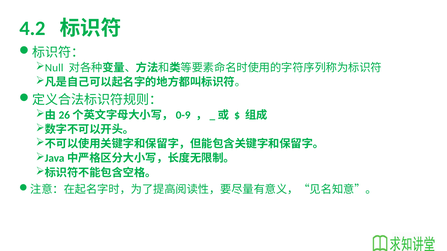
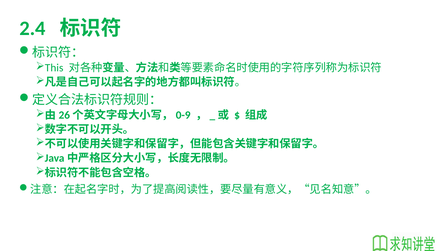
4.2: 4.2 -> 2.4 (32, 28)
Null: Null -> This (54, 68)
